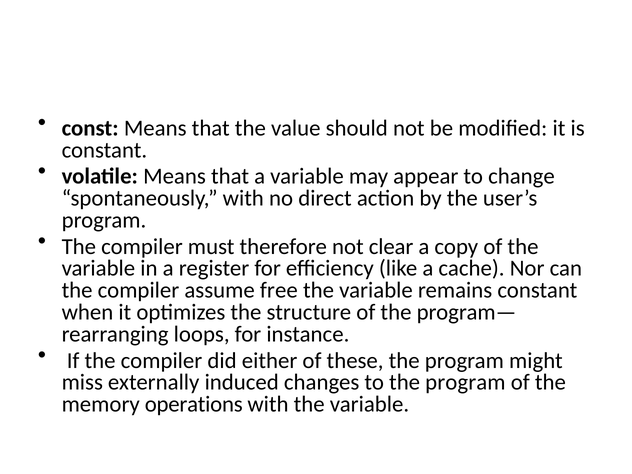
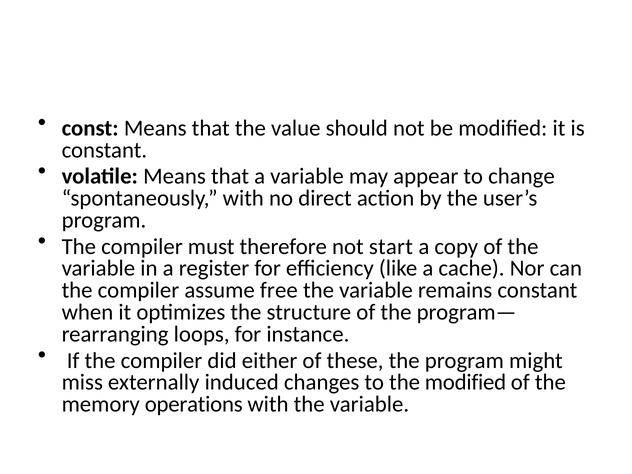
clear: clear -> start (391, 247)
to the program: program -> modified (466, 382)
